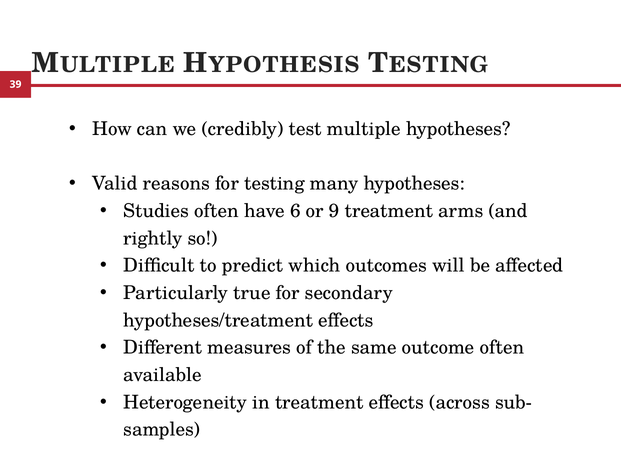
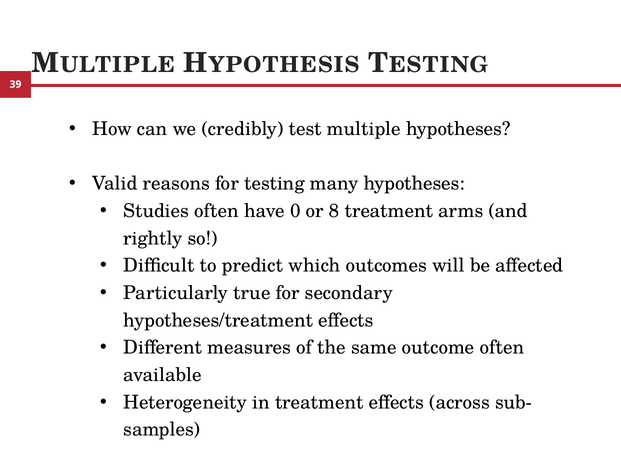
6: 6 -> 0 (295, 211)
9: 9 -> 8 (334, 211)
